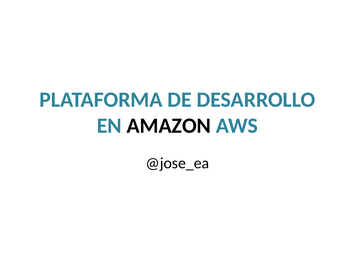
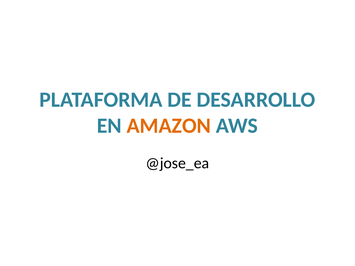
AMAZON colour: black -> orange (169, 126)
